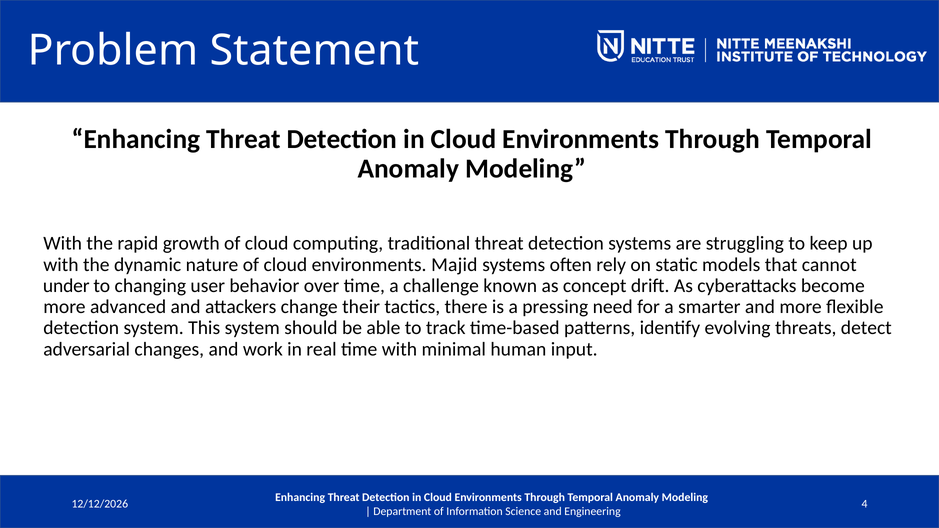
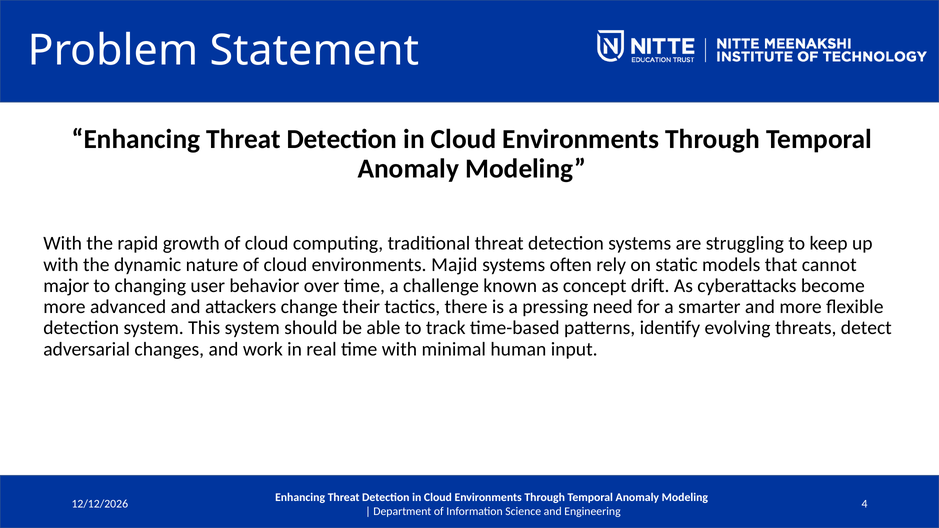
under: under -> major (66, 286)
